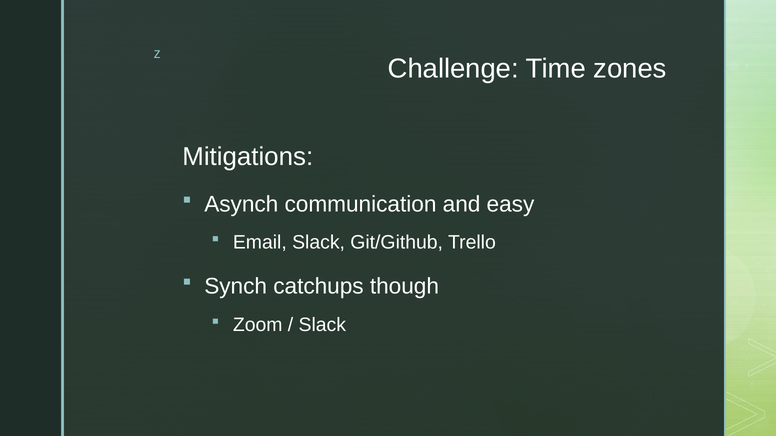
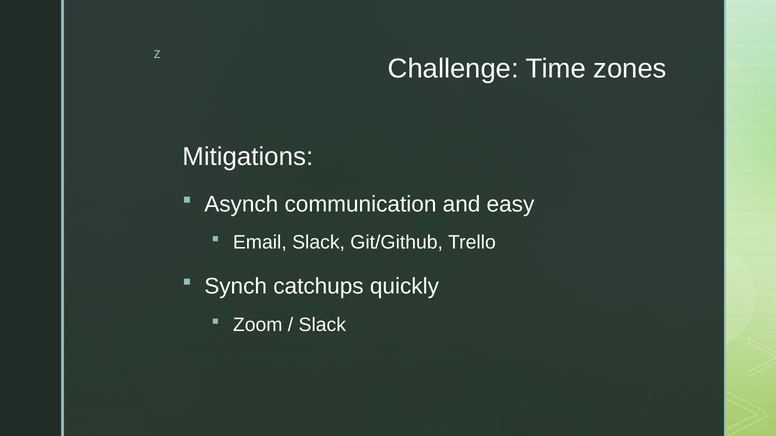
though: though -> quickly (404, 287)
